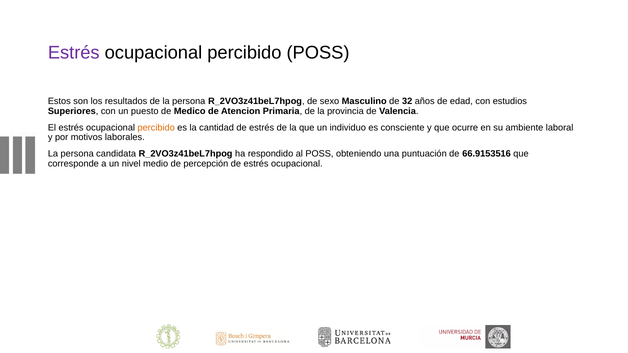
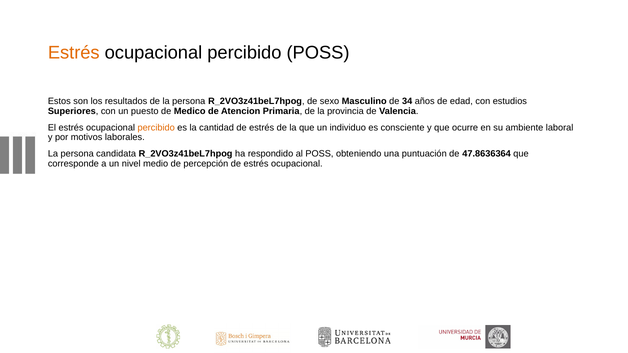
Estrés colour: purple -> orange (74, 53)
32: 32 -> 34 (407, 101)
66.9153516: 66.9153516 -> 47.8636364 (487, 154)
